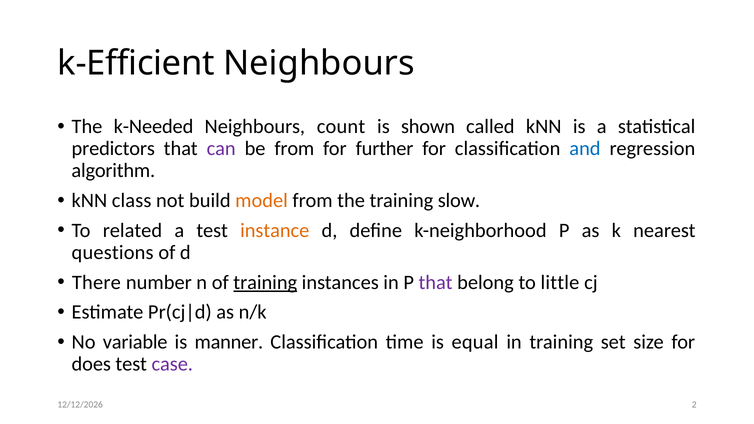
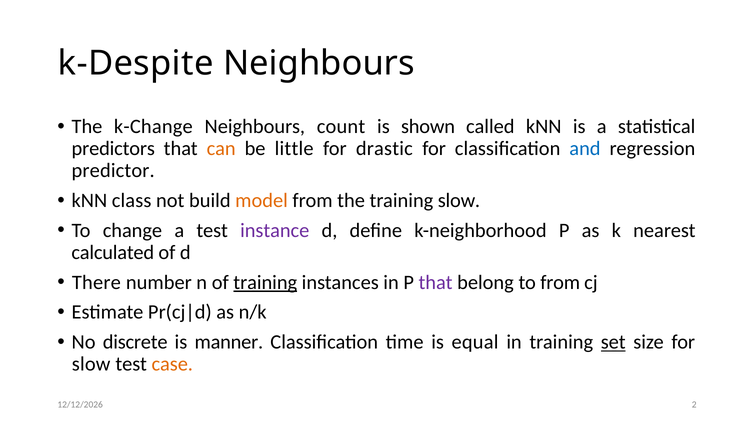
k-Efficient: k-Efficient -> k-Despite (136, 63)
k-Needed: k-Needed -> k-Change (153, 127)
can colour: purple -> orange (221, 149)
be from: from -> little (294, 149)
further: further -> drastic (384, 149)
algorithm: algorithm -> predictor (113, 171)
related: related -> change (132, 231)
instance colour: orange -> purple (275, 231)
questions: questions -> calculated (113, 253)
to little: little -> from (560, 282)
variable: variable -> discrete (135, 342)
set underline: none -> present (613, 342)
does: does -> slow (91, 364)
case colour: purple -> orange (172, 364)
